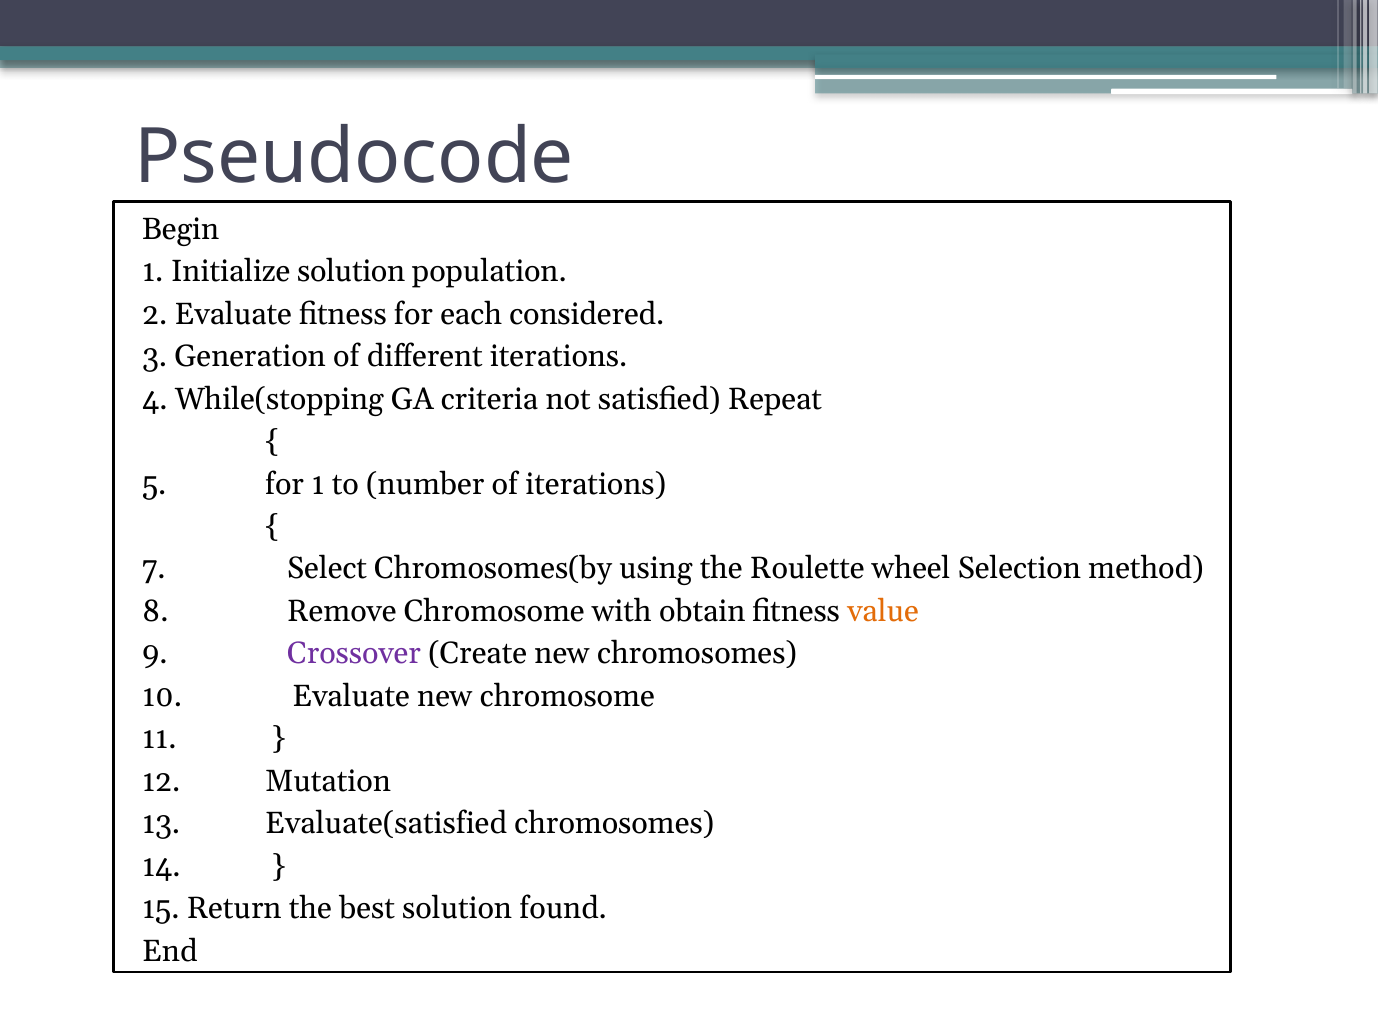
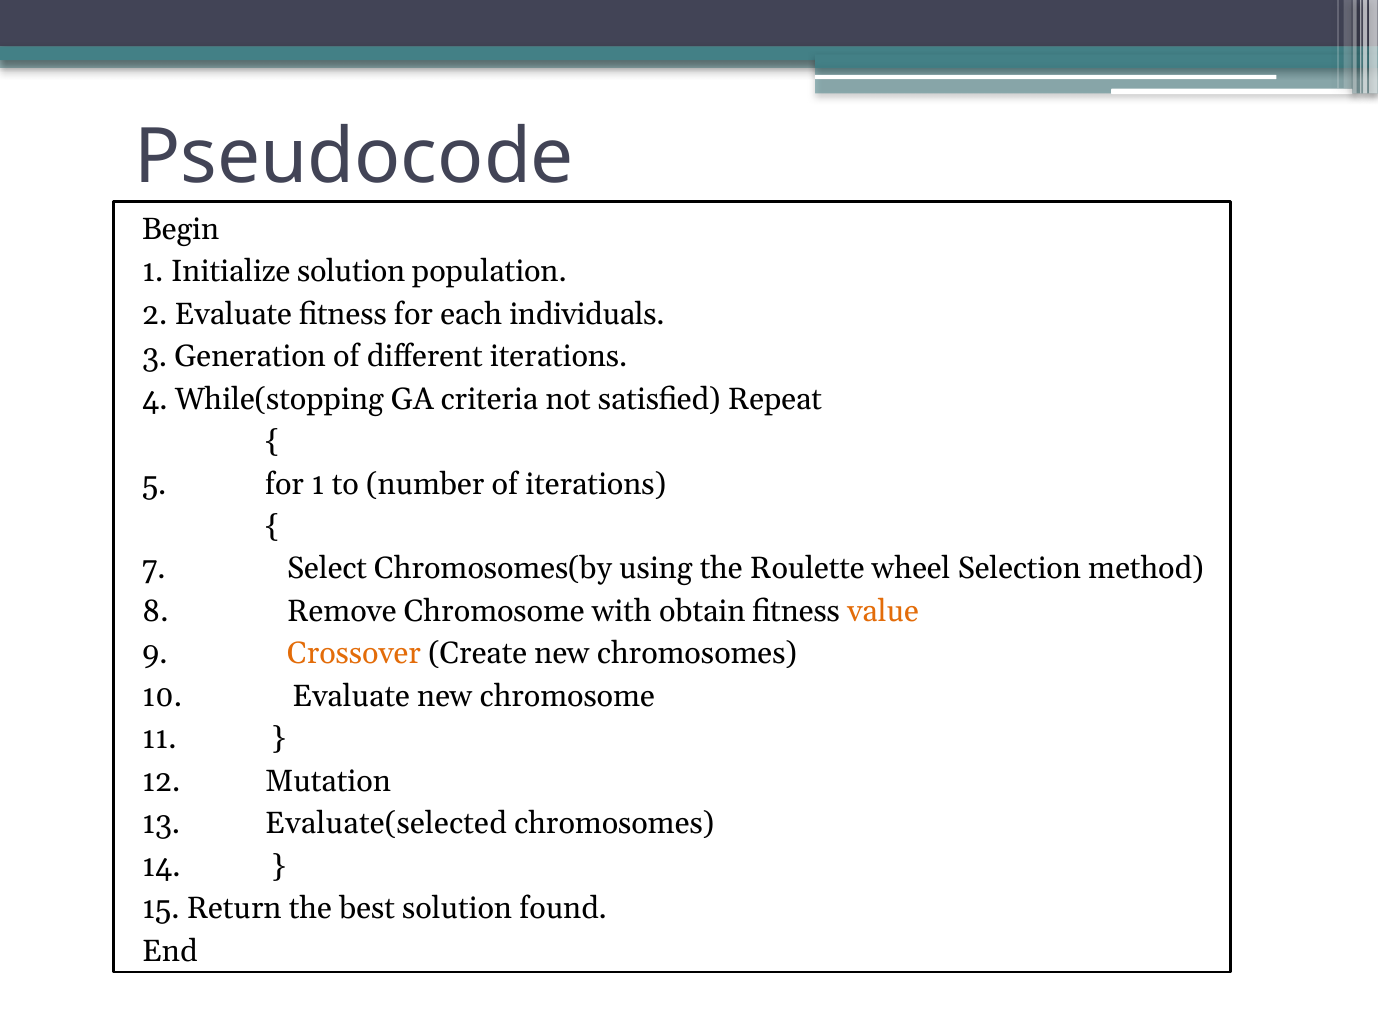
considered: considered -> individuals (587, 314)
Crossover colour: purple -> orange (354, 654)
Evaluate(satisfied: Evaluate(satisfied -> Evaluate(selected (386, 824)
